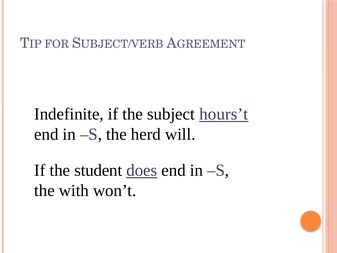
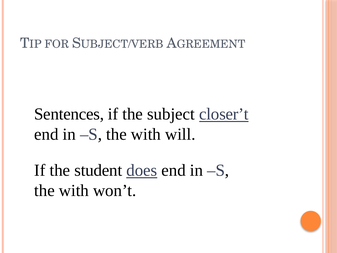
Indefinite: Indefinite -> Sentences (69, 114)
hours’t: hours’t -> closer’t (224, 114)
herd: herd -> with (146, 134)
